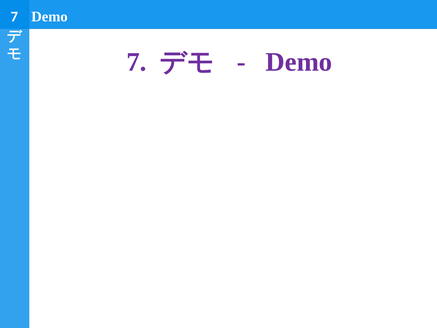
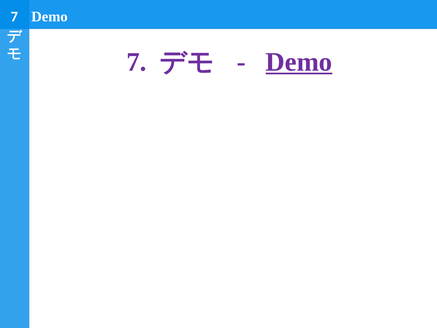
Demo underline: none -> present (299, 62)
